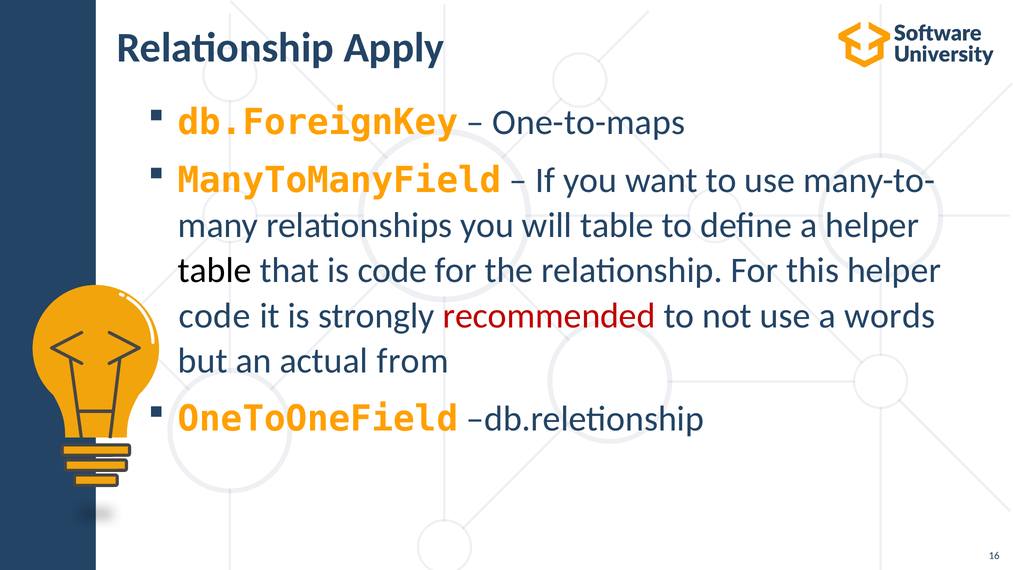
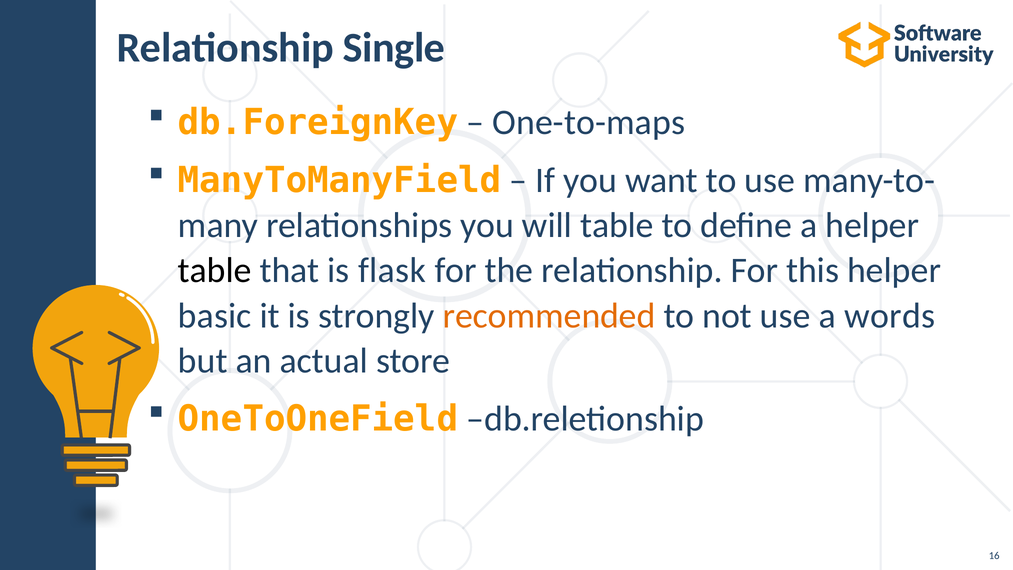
Apply: Apply -> Single (394, 48)
is code: code -> flask (392, 270)
code: code -> basic (215, 316)
recommended colour: red -> orange (549, 316)
from: from -> store (413, 361)
